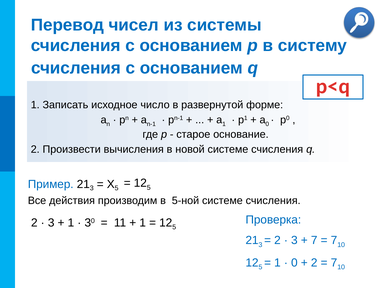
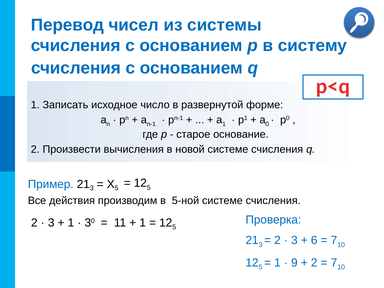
7: 7 -> 6 (314, 240)
0: 0 -> 9 (294, 263)
